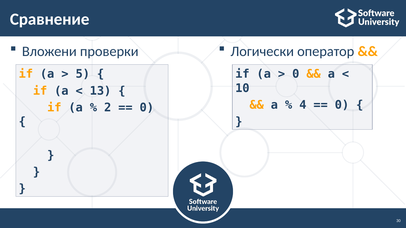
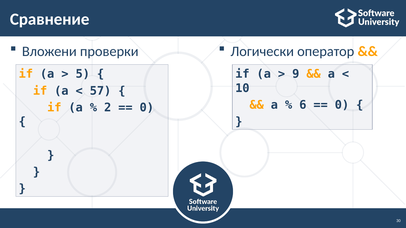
0: 0 -> 9 (296, 74)
13: 13 -> 57 (101, 91)
4: 4 -> 6 (303, 105)
